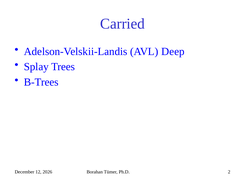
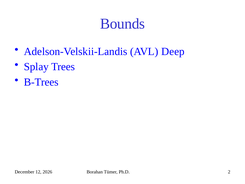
Carried: Carried -> Bounds (123, 24)
